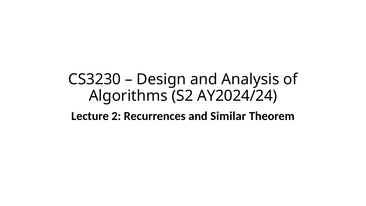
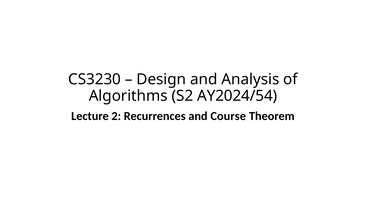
AY2024/24: AY2024/24 -> AY2024/54 (237, 96)
Similar: Similar -> Course (228, 116)
